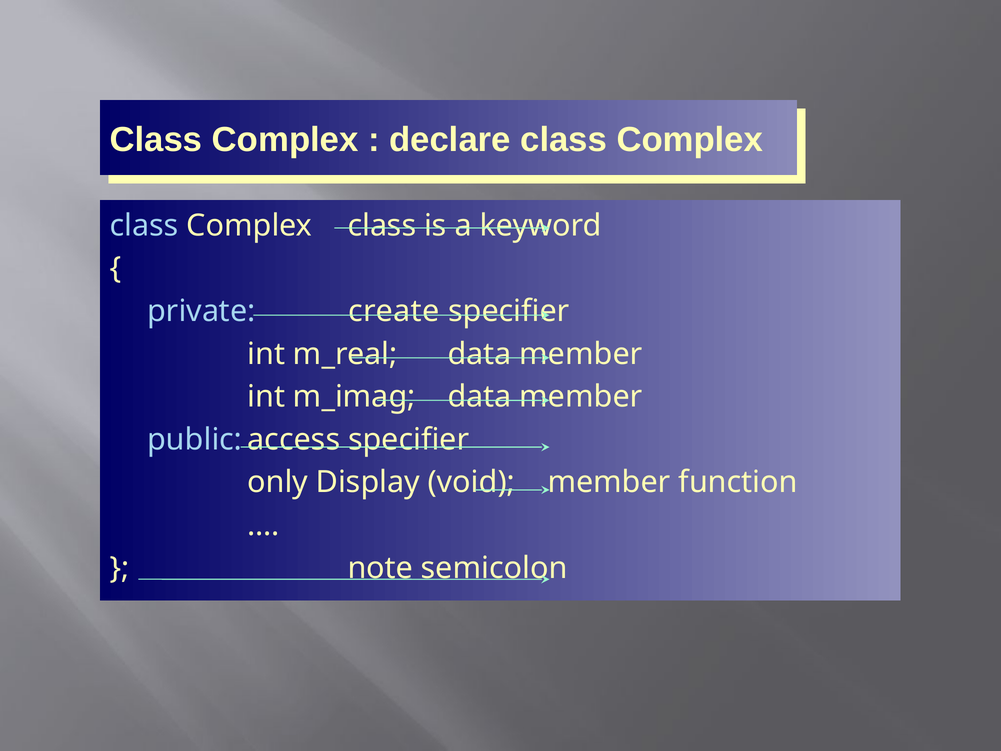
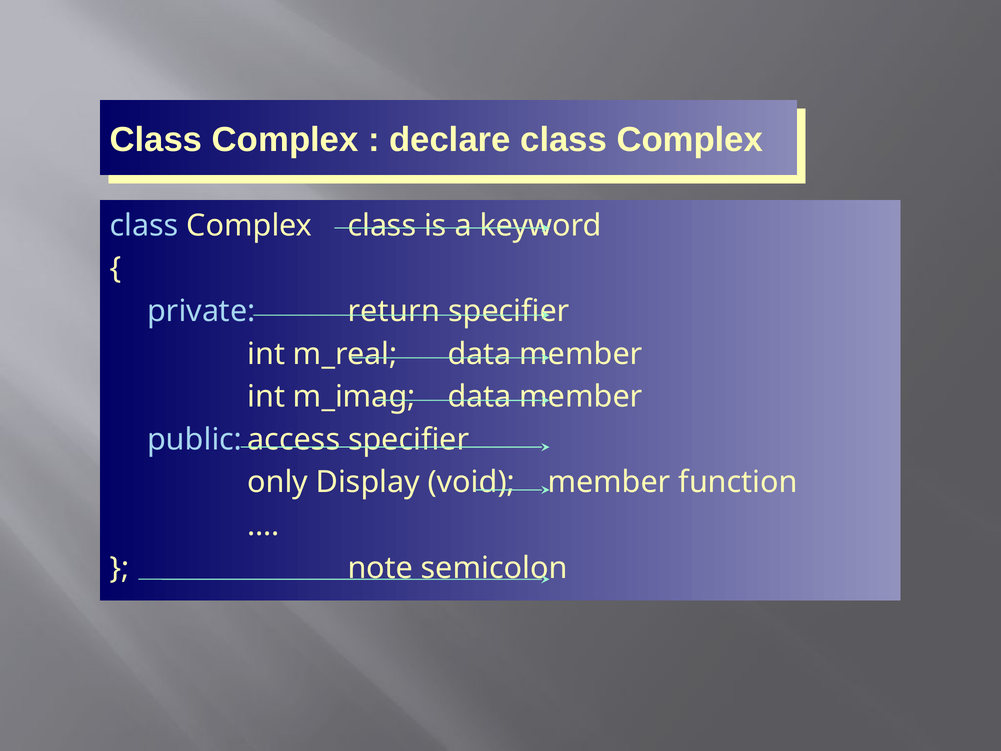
create: create -> return (394, 311)
